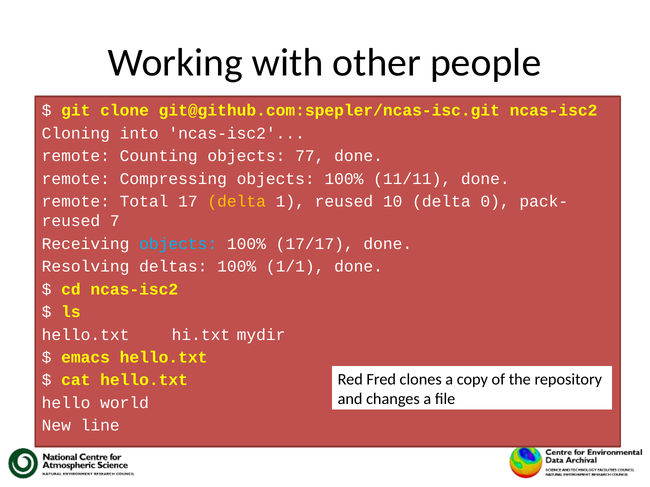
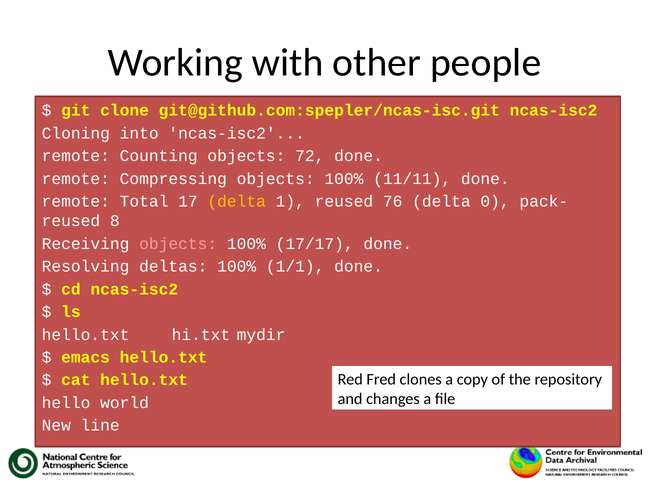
77: 77 -> 72 (310, 156)
10: 10 -> 76 (393, 202)
7: 7 -> 8 (115, 221)
objects colour: light blue -> pink (178, 244)
